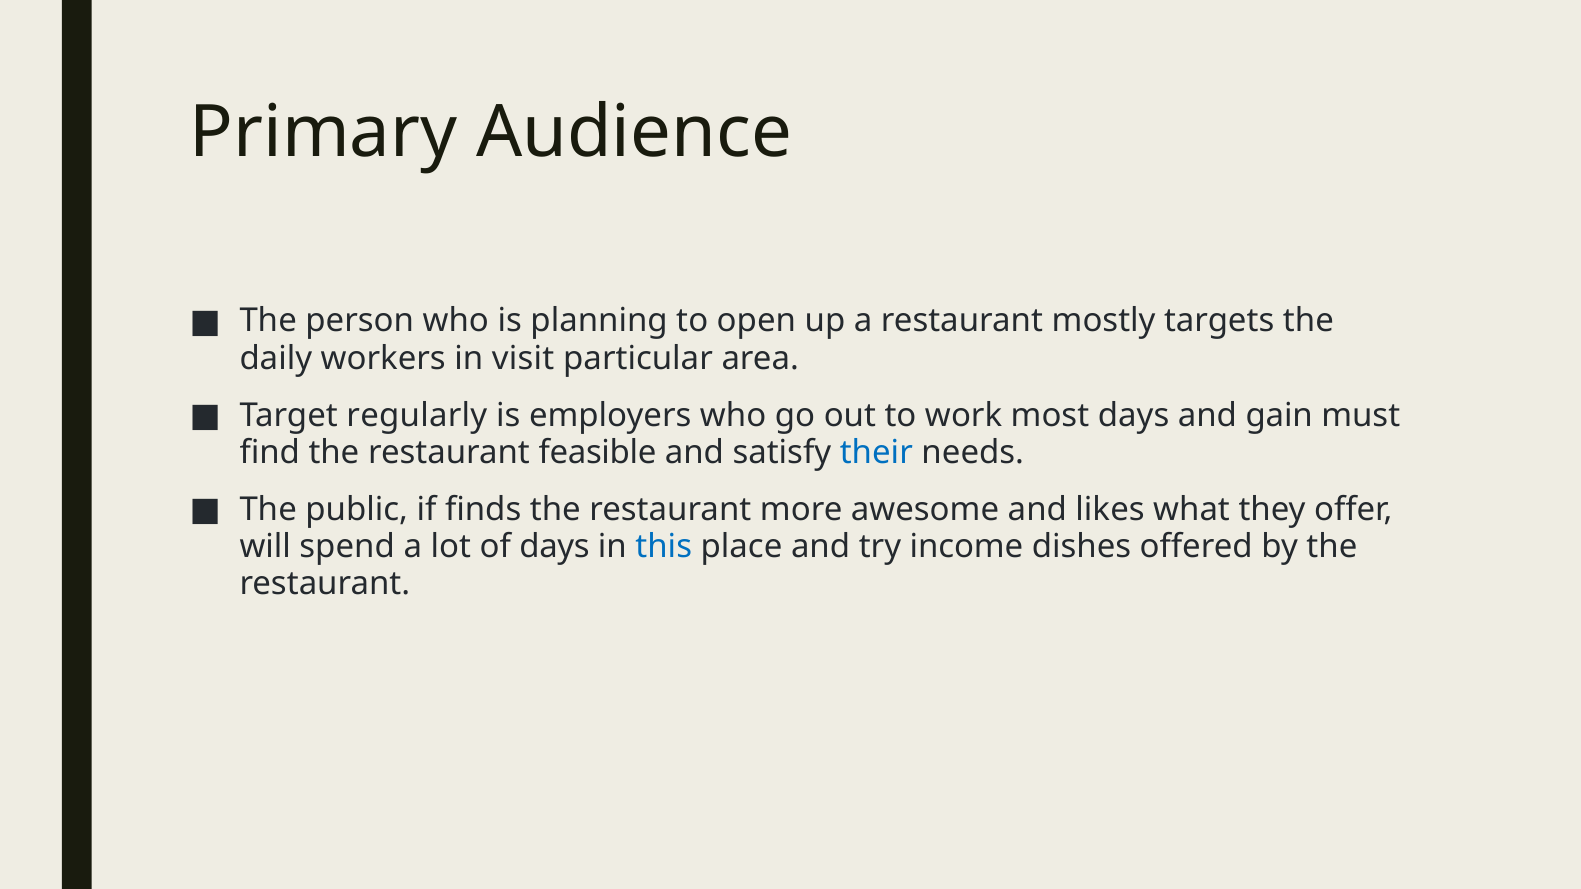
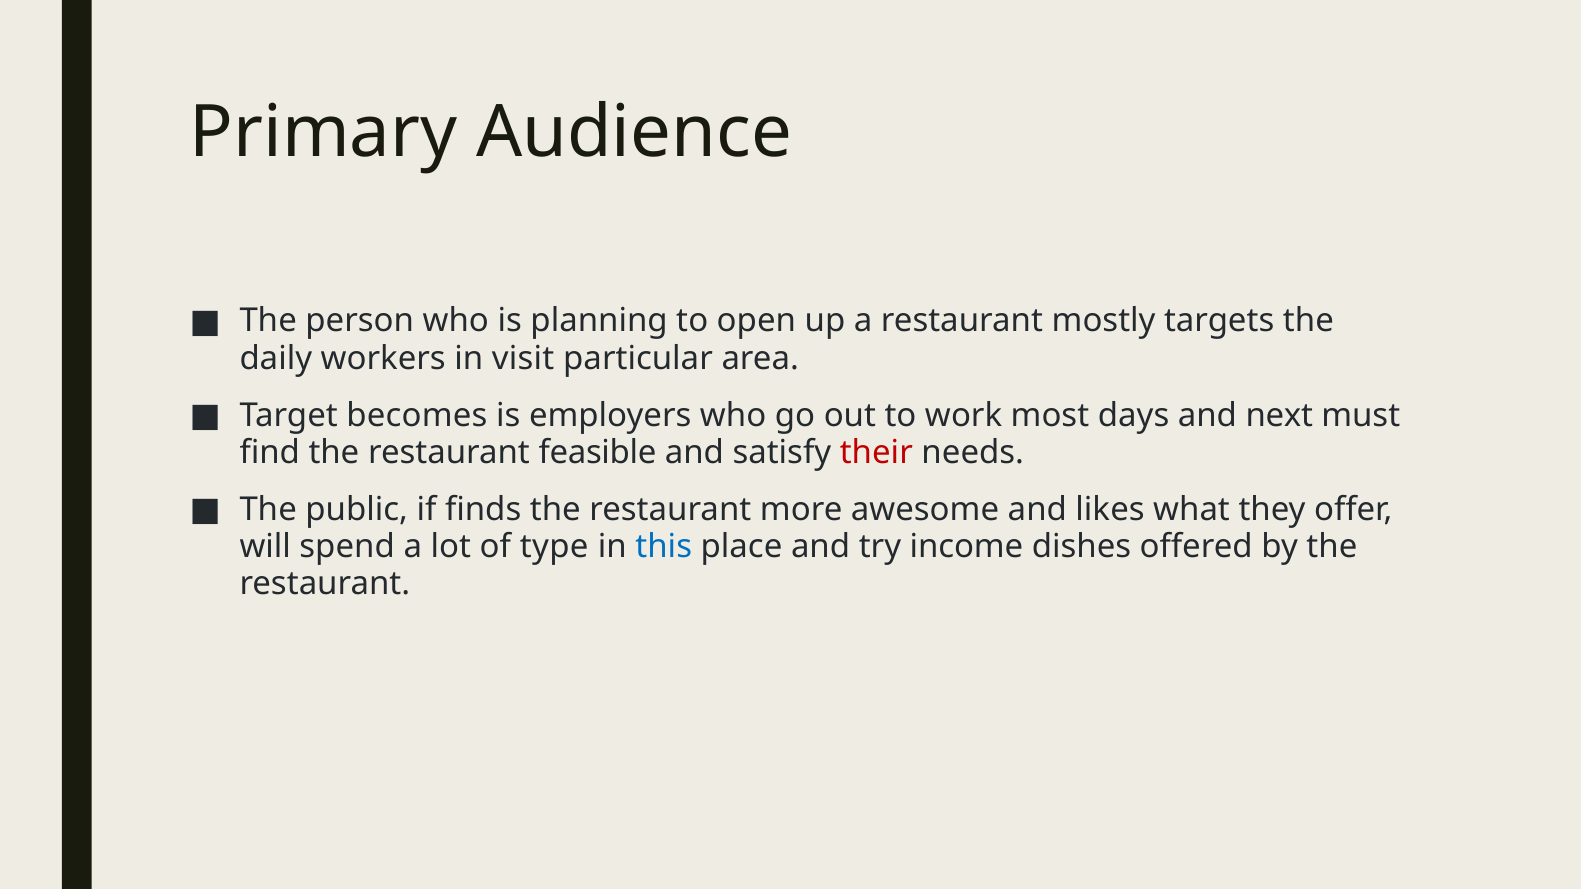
regularly: regularly -> becomes (417, 415)
gain: gain -> next (1279, 415)
their colour: blue -> red (876, 452)
of days: days -> type (554, 547)
